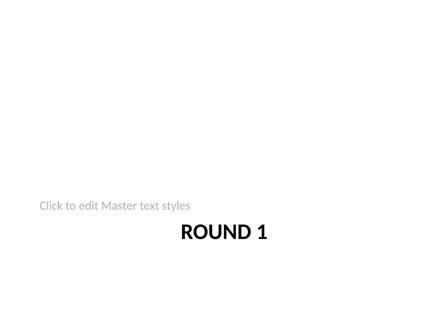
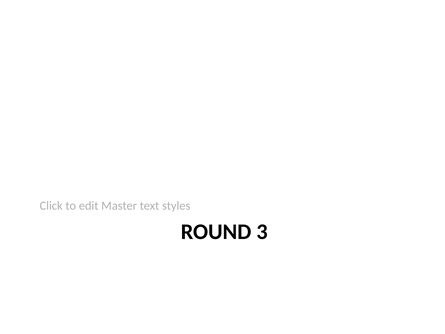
1: 1 -> 3 (262, 232)
